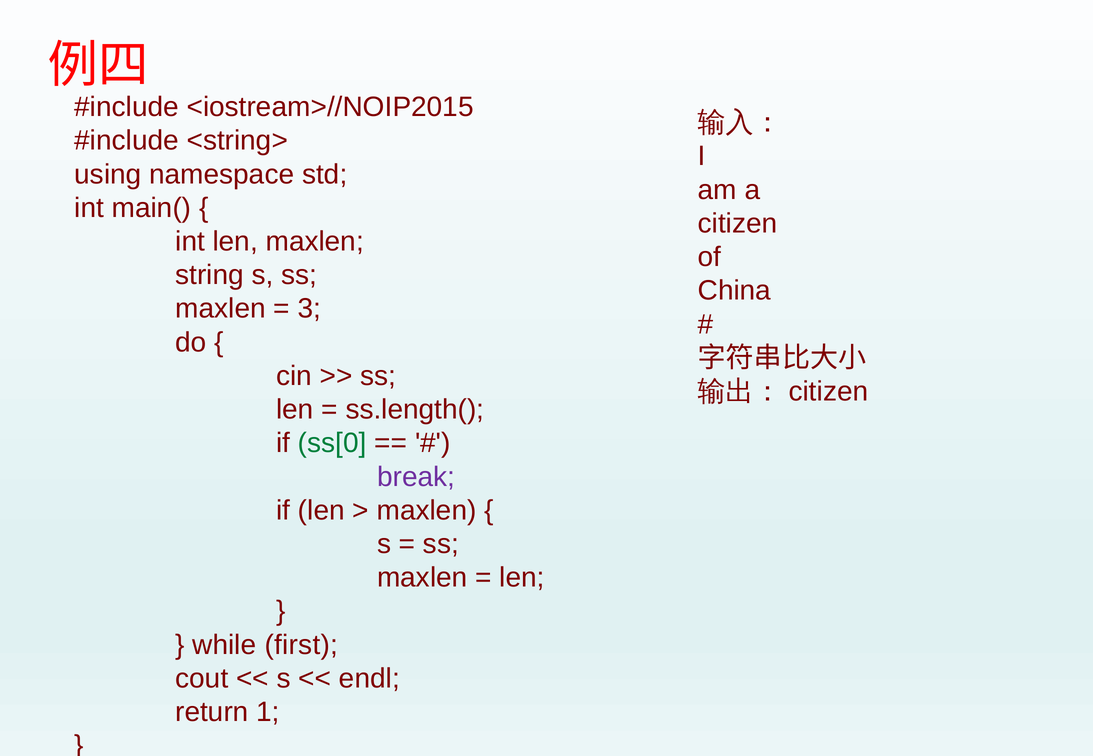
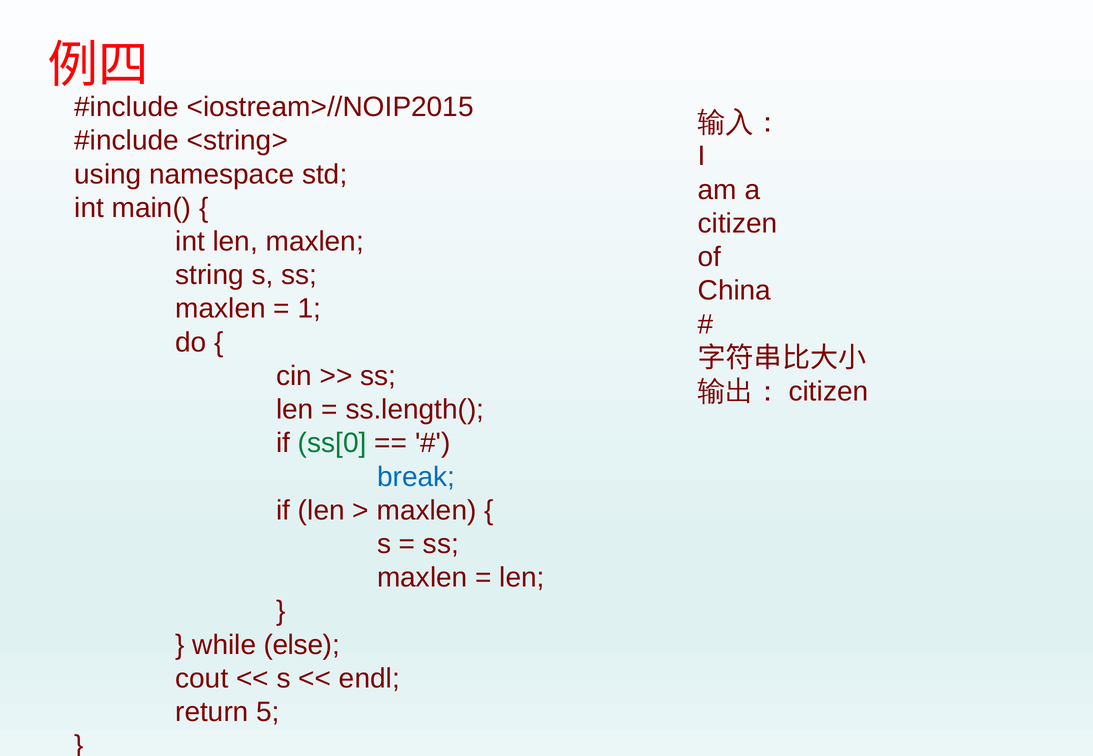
3: 3 -> 1 (309, 309)
break colour: purple -> blue (416, 477)
first: first -> else (302, 645)
1: 1 -> 5 (268, 713)
